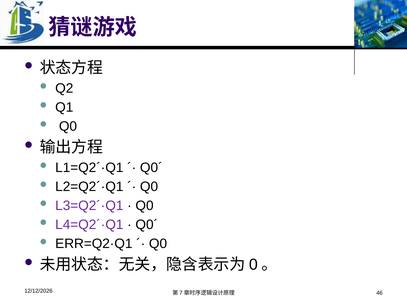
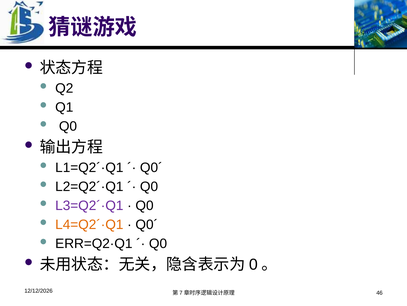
L4=Q2´·Q1 colour: purple -> orange (89, 224)
